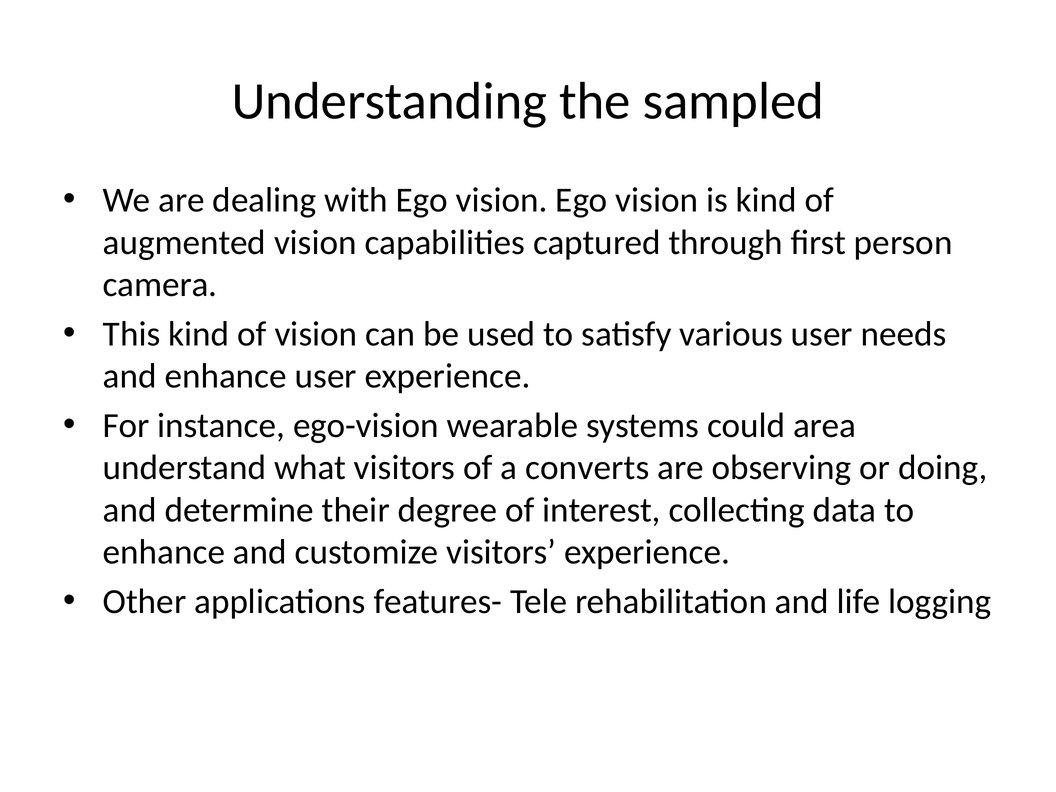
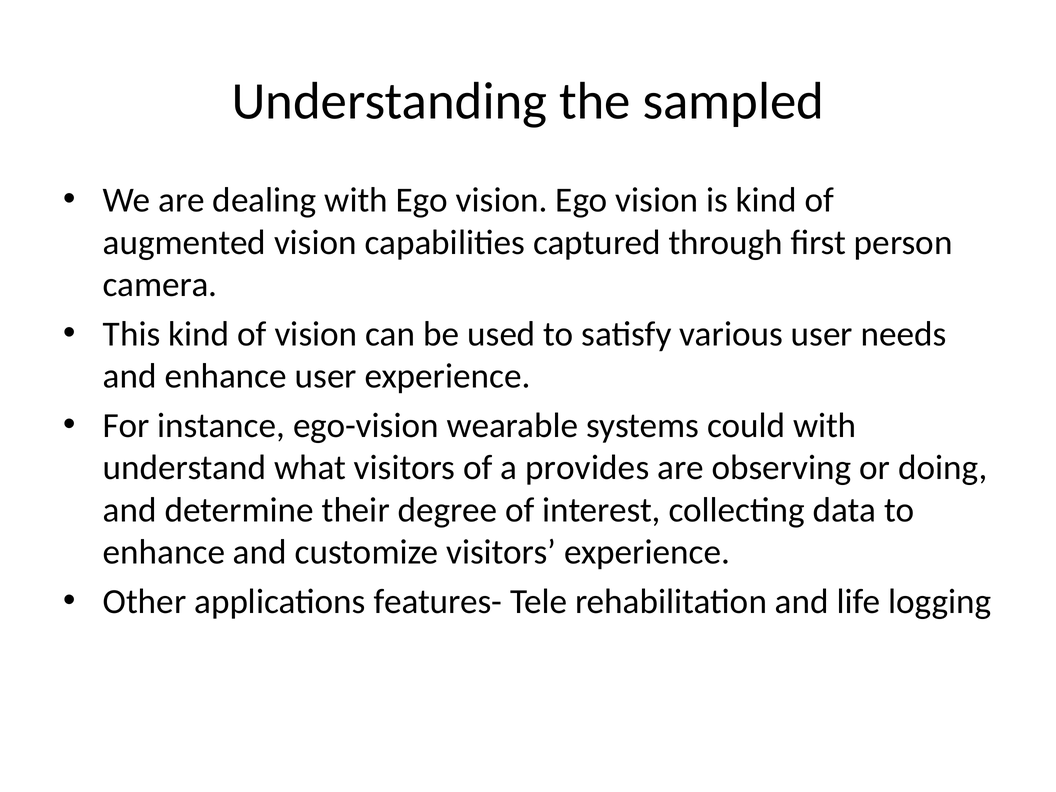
could area: area -> with (825, 426)
converts: converts -> provides (587, 468)
